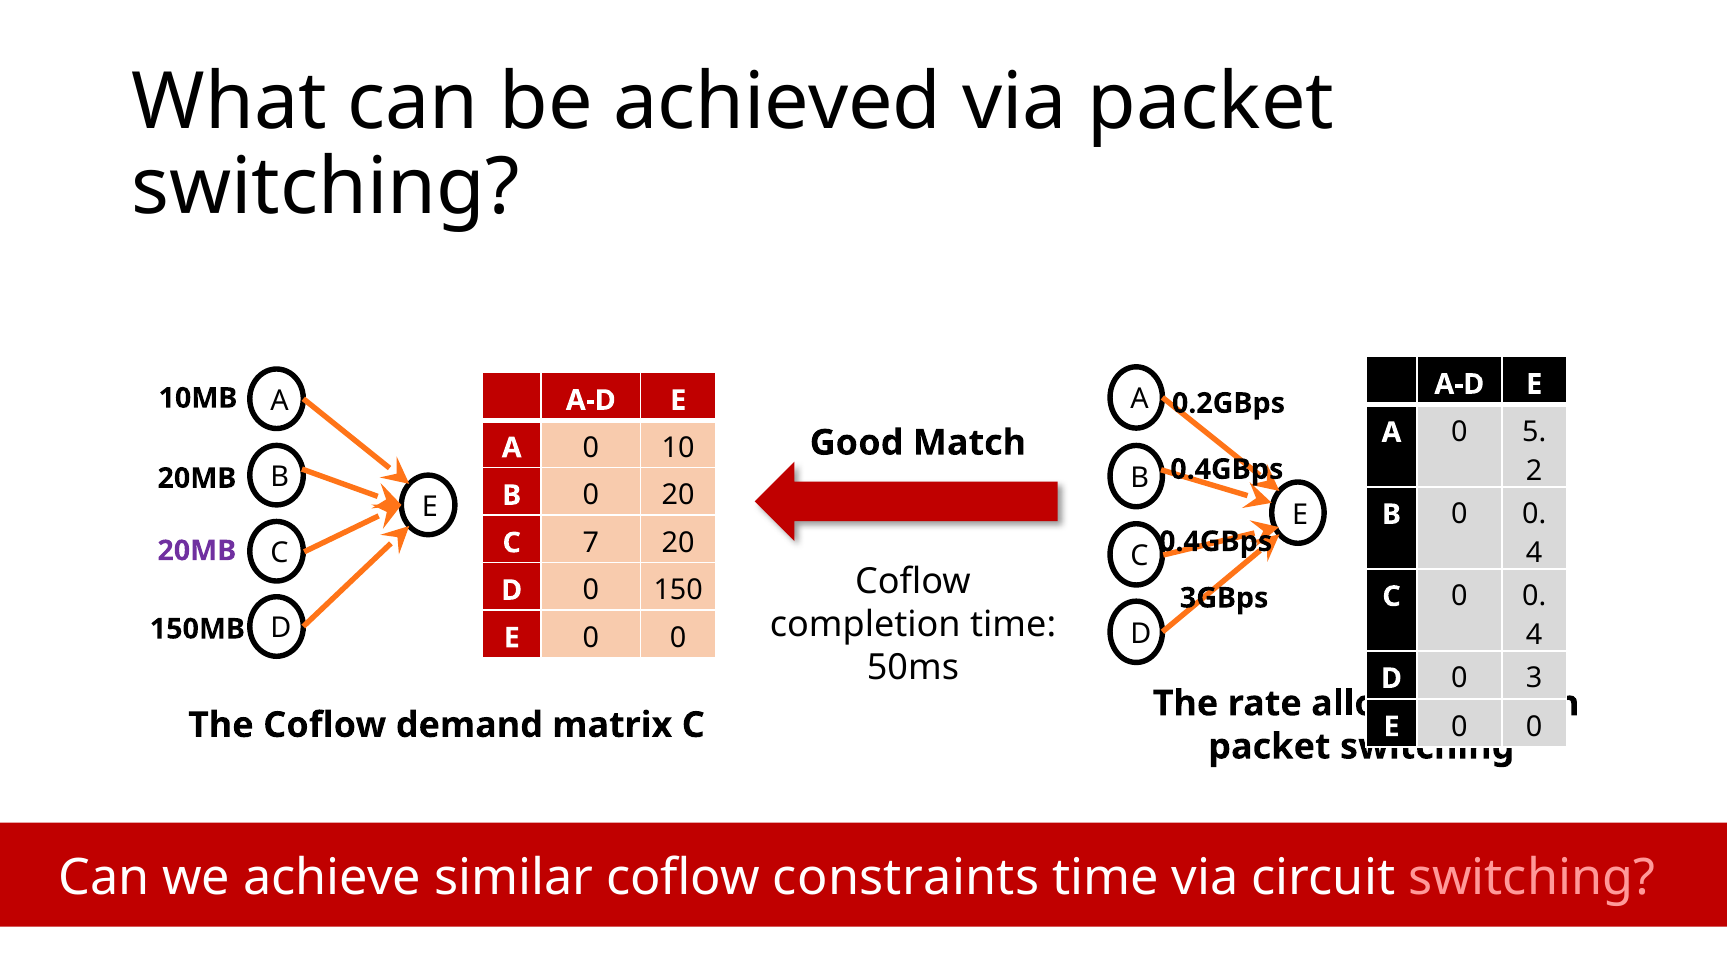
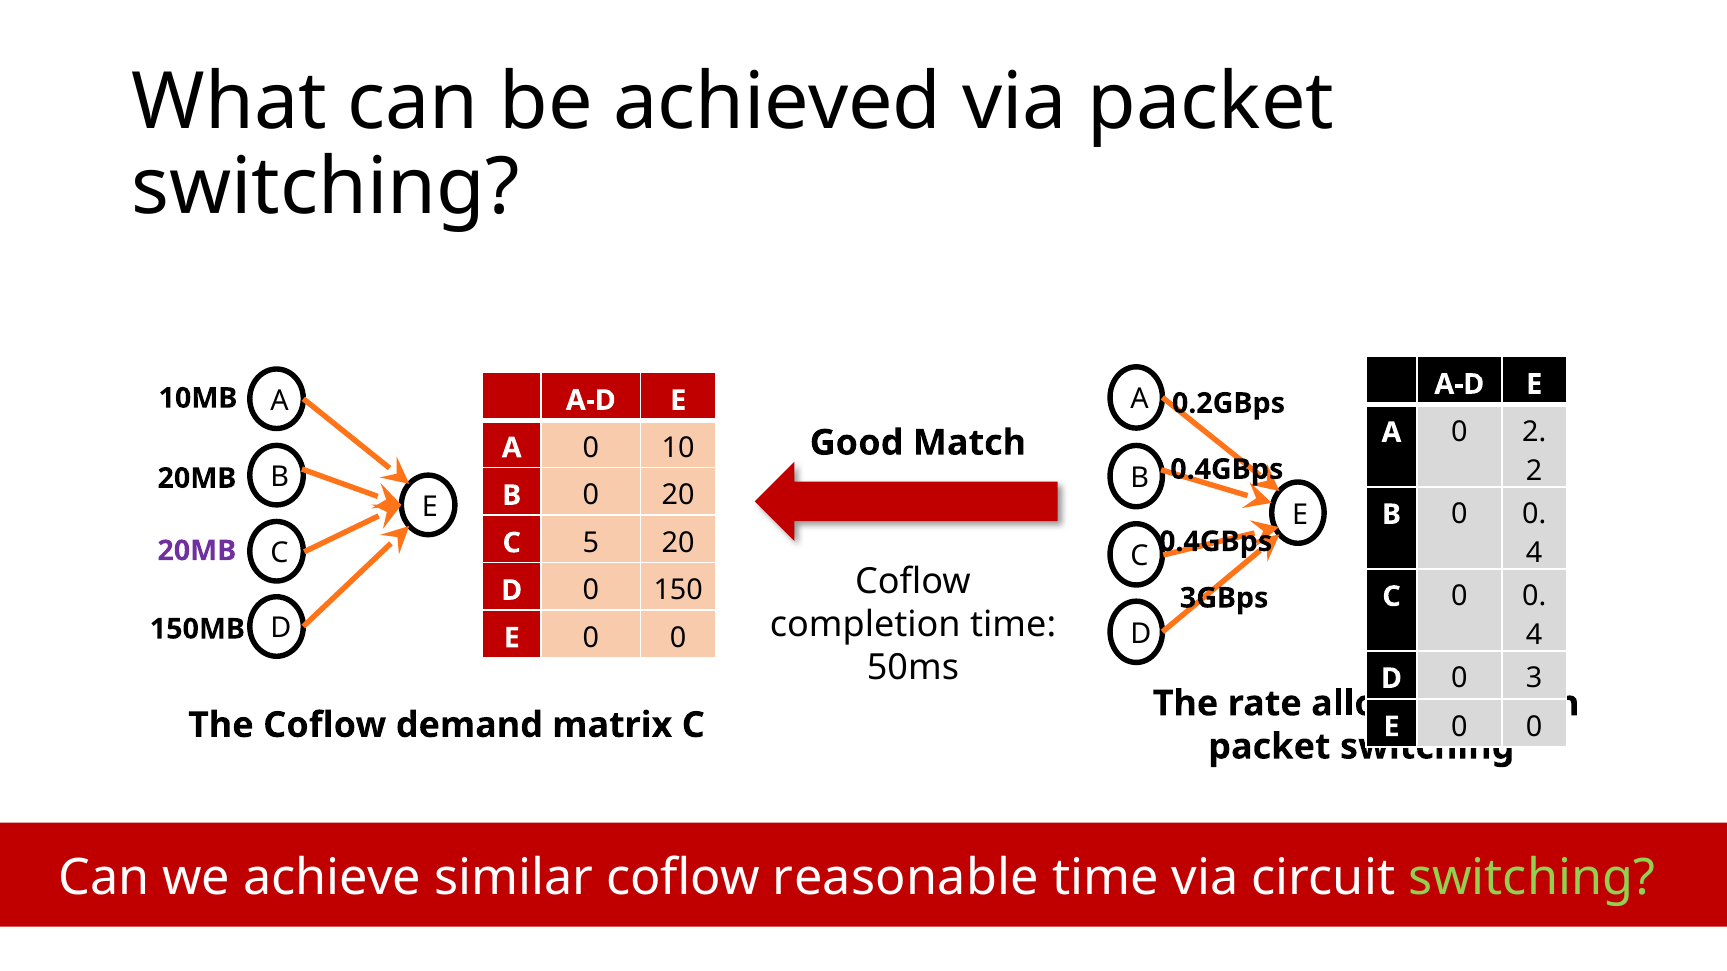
0 5: 5 -> 2 (1534, 433)
7: 7 -> 5 (591, 543)
constraints: constraints -> reasonable (906, 879)
switching colour: pink -> light green (1532, 879)
